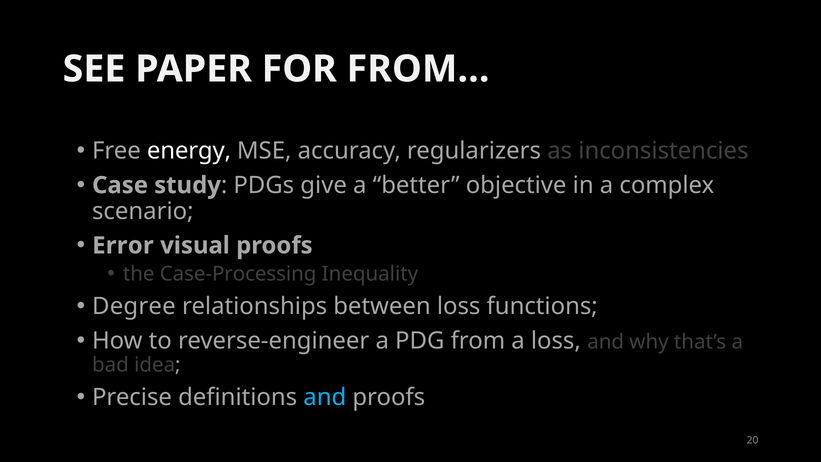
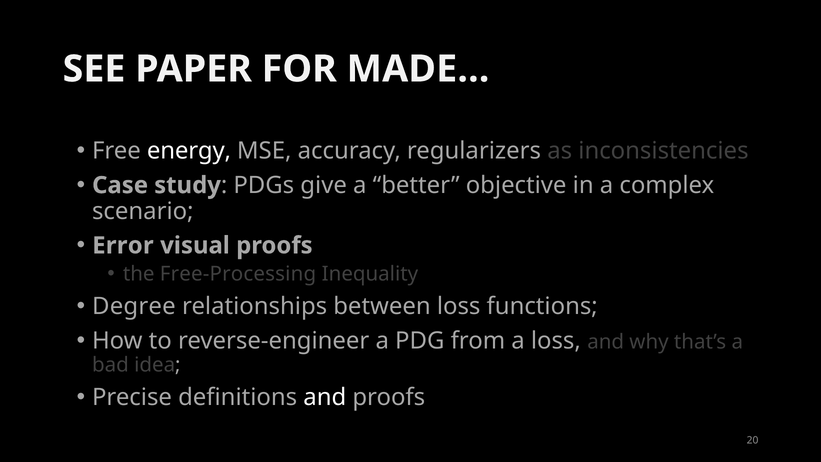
FROM…: FROM… -> MADE… (418, 69)
Case-Processing: Case-Processing -> Free-Processing (238, 274)
and colour: light blue -> white (325, 397)
